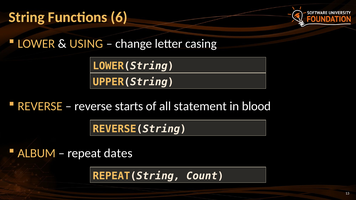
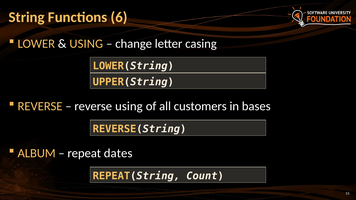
reverse starts: starts -> using (129, 106)
statement: statement -> customers (200, 106)
blood: blood -> bases (256, 106)
